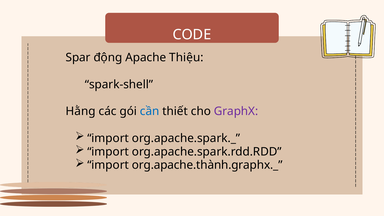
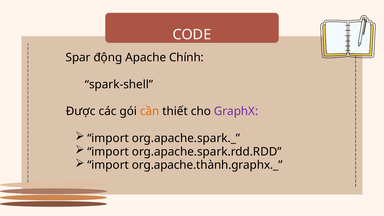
Thiệu: Thiệu -> Chính (186, 58)
Hằng: Hằng -> Được (81, 111)
cần colour: blue -> orange (150, 111)
